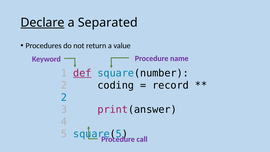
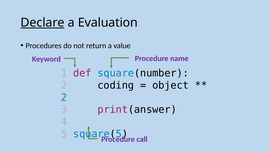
Separated: Separated -> Evaluation (108, 23)
def underline: present -> none (82, 73)
record: record -> object (171, 85)
